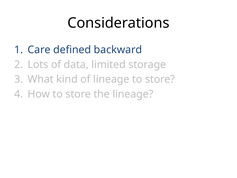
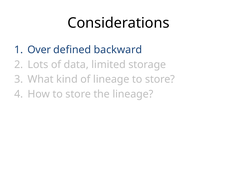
Care: Care -> Over (39, 50)
